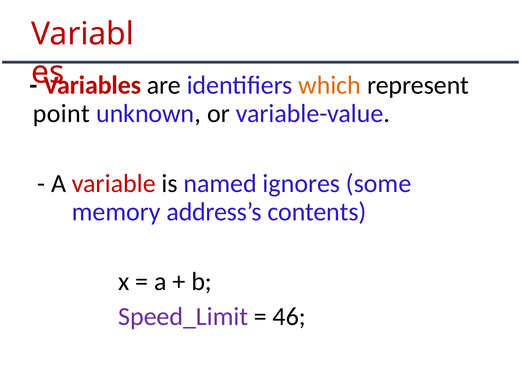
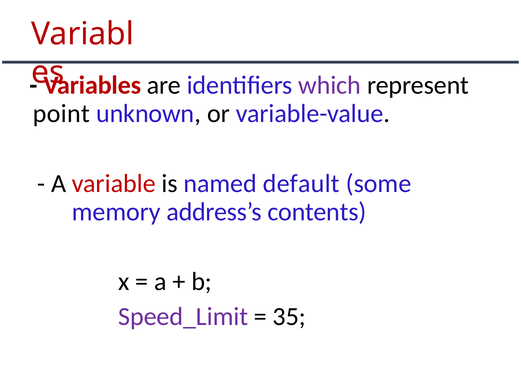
which colour: orange -> purple (330, 85)
ignores: ignores -> default (301, 183)
46: 46 -> 35 (289, 316)
